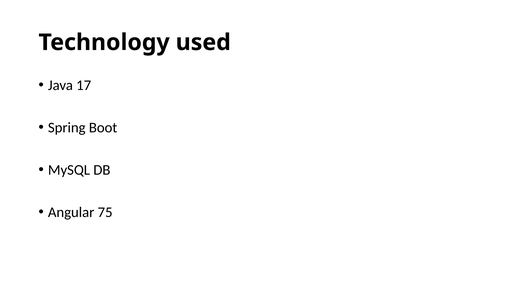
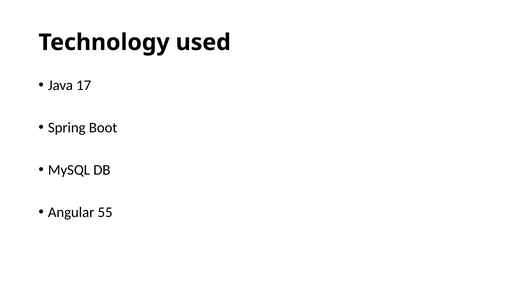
75: 75 -> 55 (105, 212)
